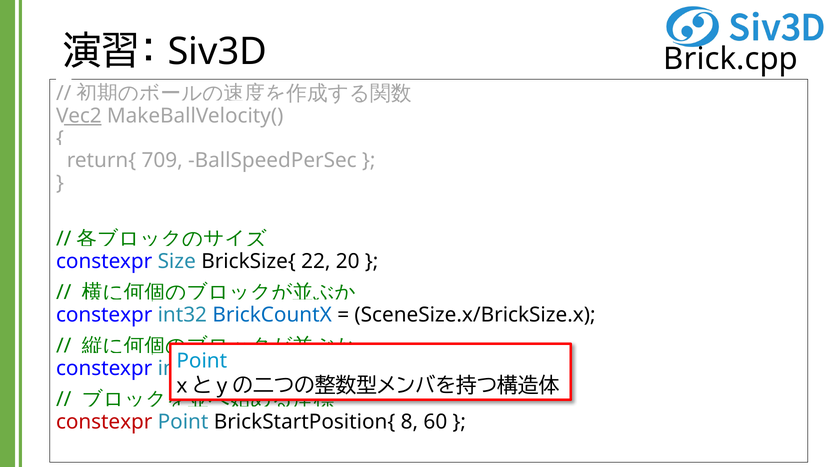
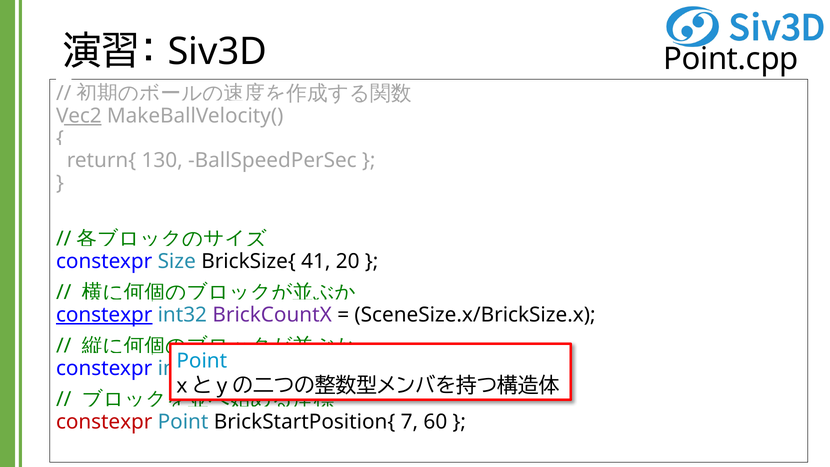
Brick.cpp: Brick.cpp -> Point.cpp (731, 59)
709: 709 -> 130 (162, 161)
22: 22 -> 41 (316, 261)
constexpr underline: none -> present (104, 315)
BrickCountX colour: blue -> purple (272, 315)
8: 8 -> 7 (409, 422)
